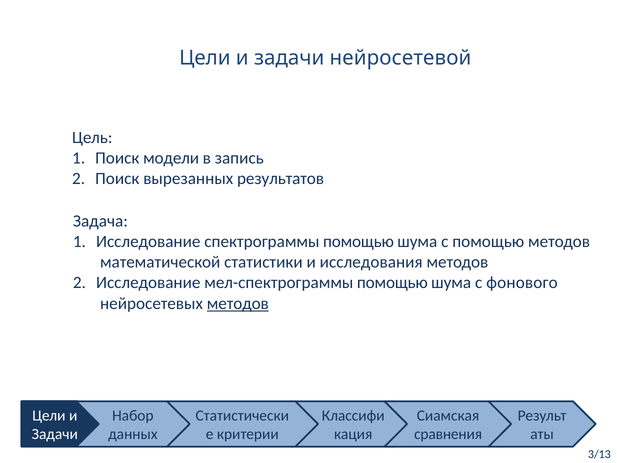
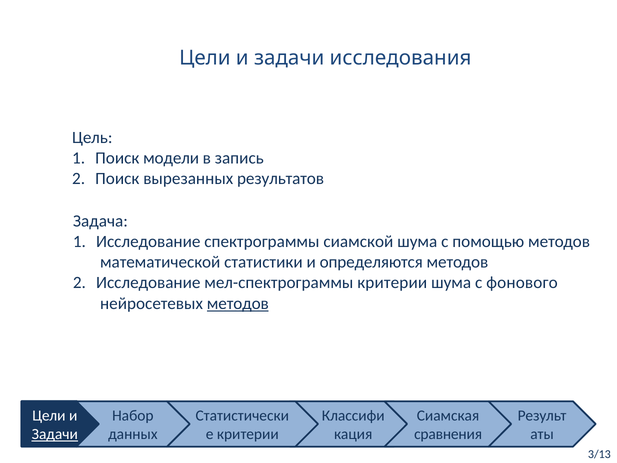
нейросетевой: нейросетевой -> исследования (401, 58)
спектрограммы помощью: помощью -> сиамской (358, 242)
исследования: исследования -> определяются (371, 262)
мел-спектрограммы помощью: помощью -> критерии (392, 283)
Задачи underline: none -> present (55, 434)
